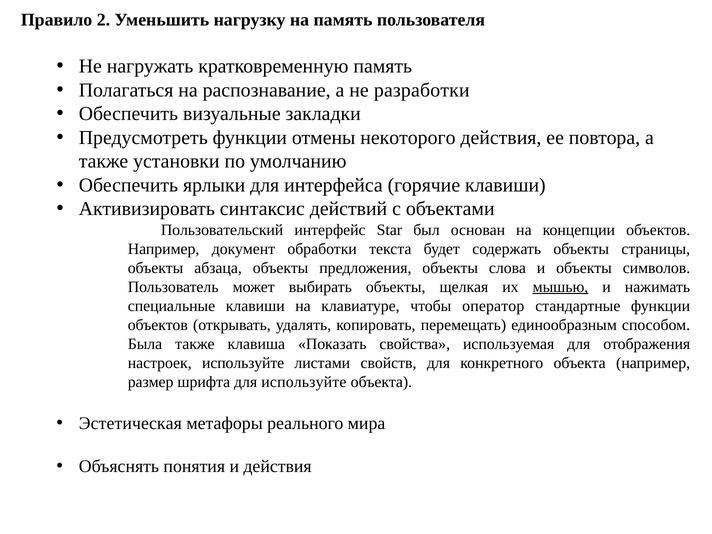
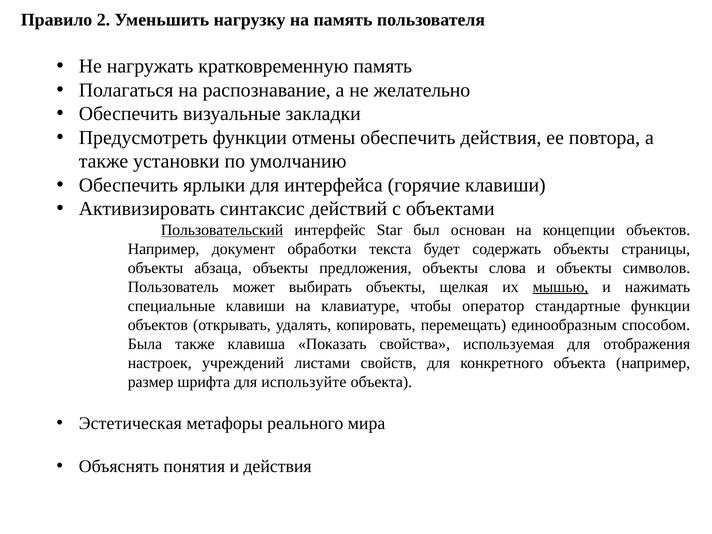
разработки: разработки -> желательно (422, 90)
отмены некоторого: некоторого -> обеспечить (408, 138)
Пользовательский underline: none -> present (222, 230)
настроек используйте: используйте -> учреждений (243, 363)
